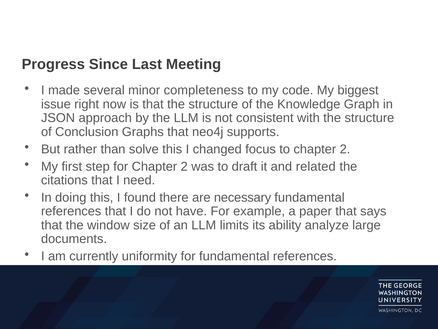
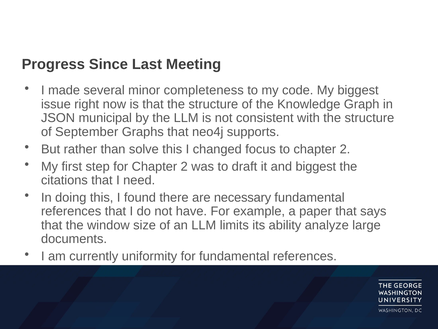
approach: approach -> municipal (105, 118)
Conclusion: Conclusion -> September (87, 132)
and related: related -> biggest (316, 166)
